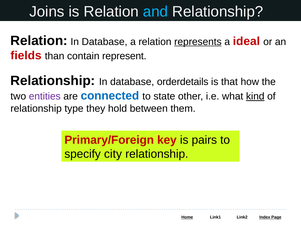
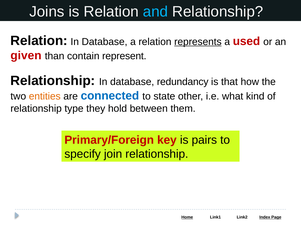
ideal: ideal -> used (246, 41)
fields: fields -> given (26, 55)
orderdetails: orderdetails -> redundancy (183, 82)
entities colour: purple -> orange (45, 96)
kind underline: present -> none (255, 96)
city: city -> join (113, 154)
